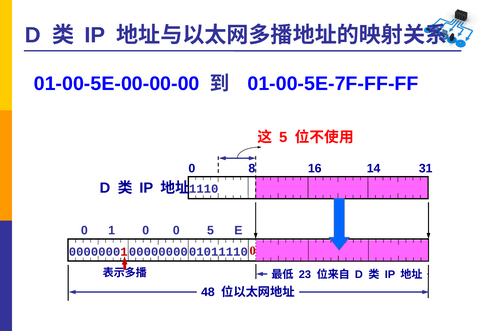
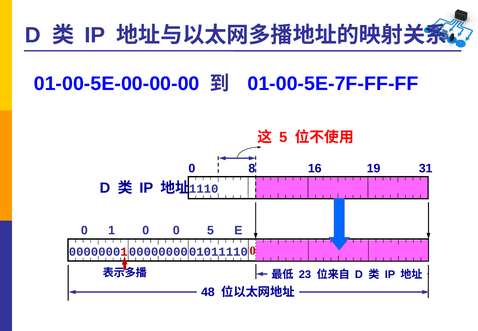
14: 14 -> 19 (374, 168)
